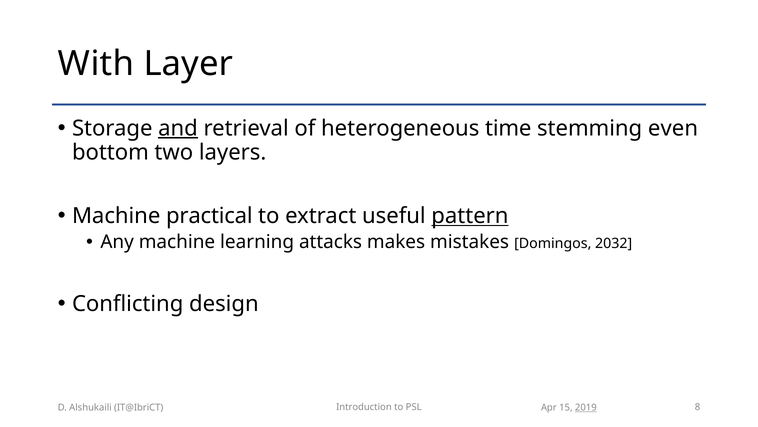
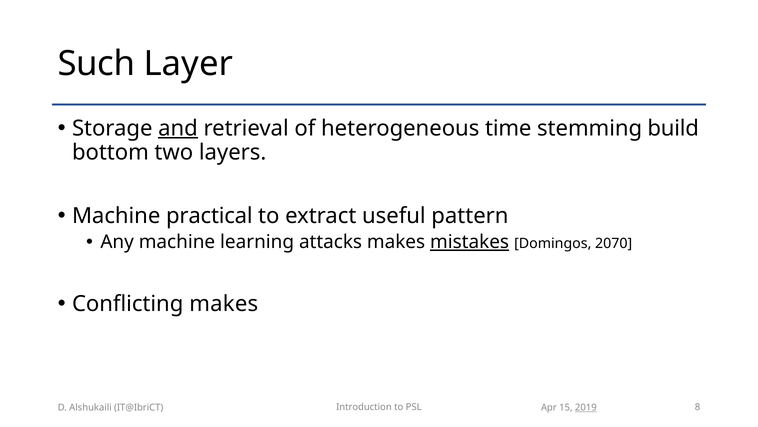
With: With -> Such (96, 64)
even: even -> build (673, 128)
pattern underline: present -> none (470, 216)
mistakes underline: none -> present (470, 242)
2032: 2032 -> 2070 (614, 243)
Conflicting design: design -> makes (224, 304)
